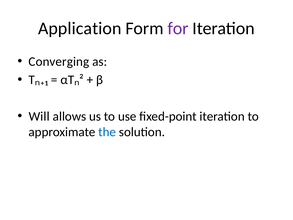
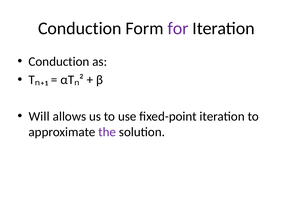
Application: Application -> Conduction (80, 28)
Converging: Converging -> Conduction (59, 61)
the colour: blue -> purple (107, 132)
